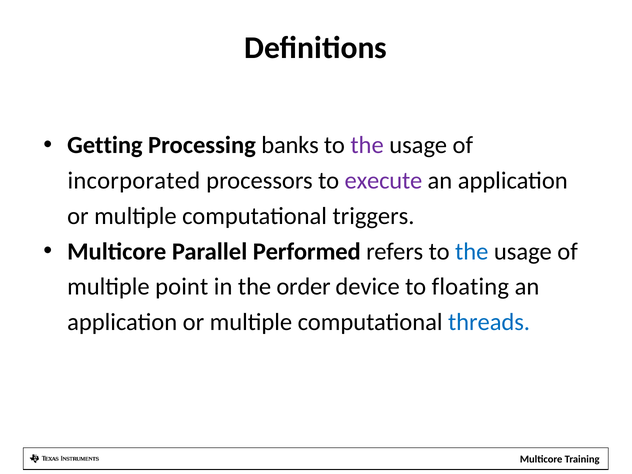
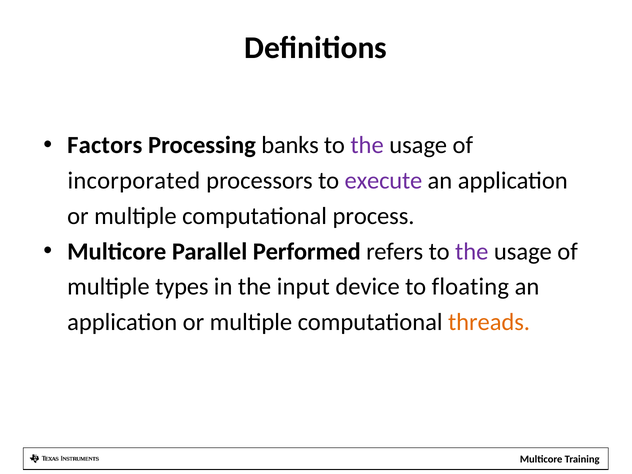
Getting: Getting -> Factors (105, 145)
triggers: triggers -> process (374, 216)
the colour: blue -> purple (472, 251)
point: point -> types (182, 287)
order: order -> input (303, 287)
threads colour: blue -> orange (489, 322)
